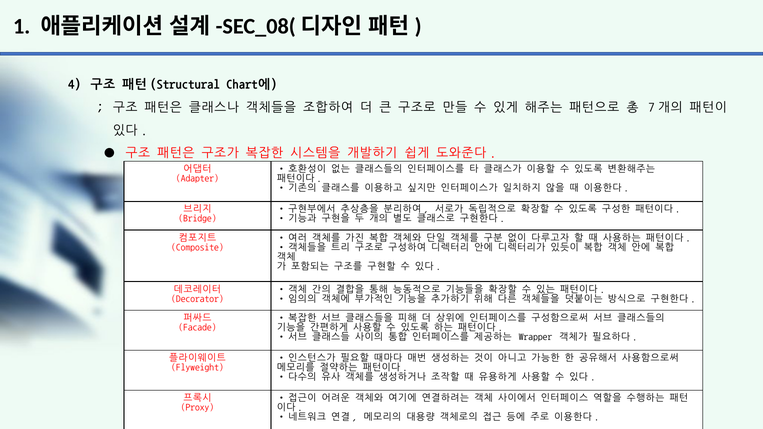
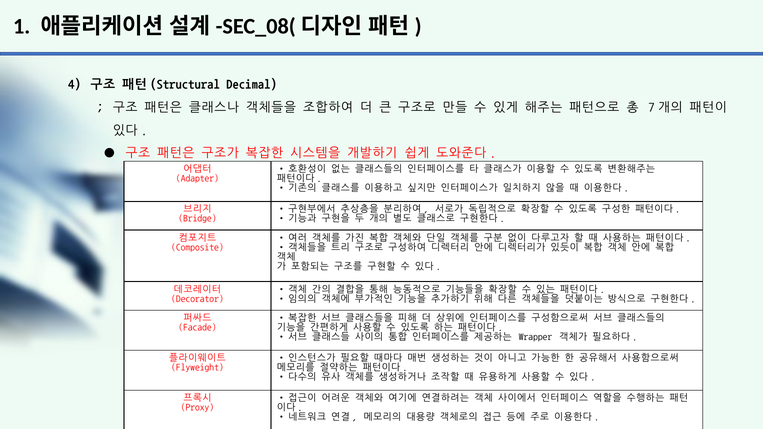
Chart에: Chart에 -> Decimal (252, 84)
